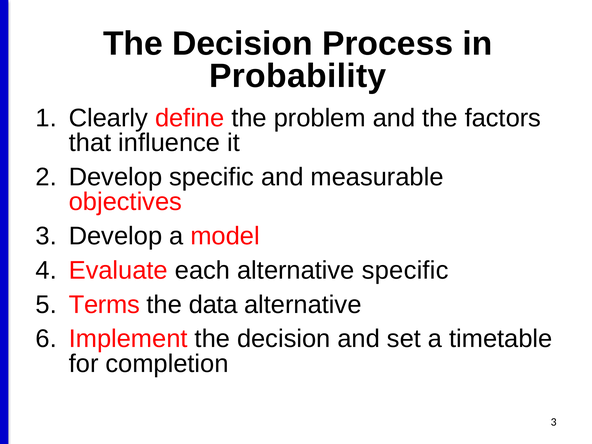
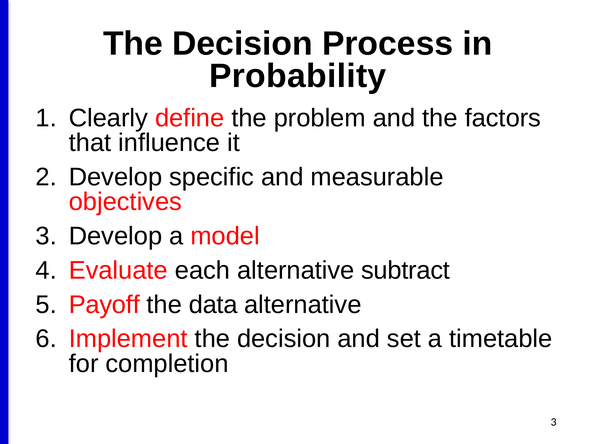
alternative specific: specific -> subtract (405, 270)
Terms: Terms -> Payoff (104, 305)
